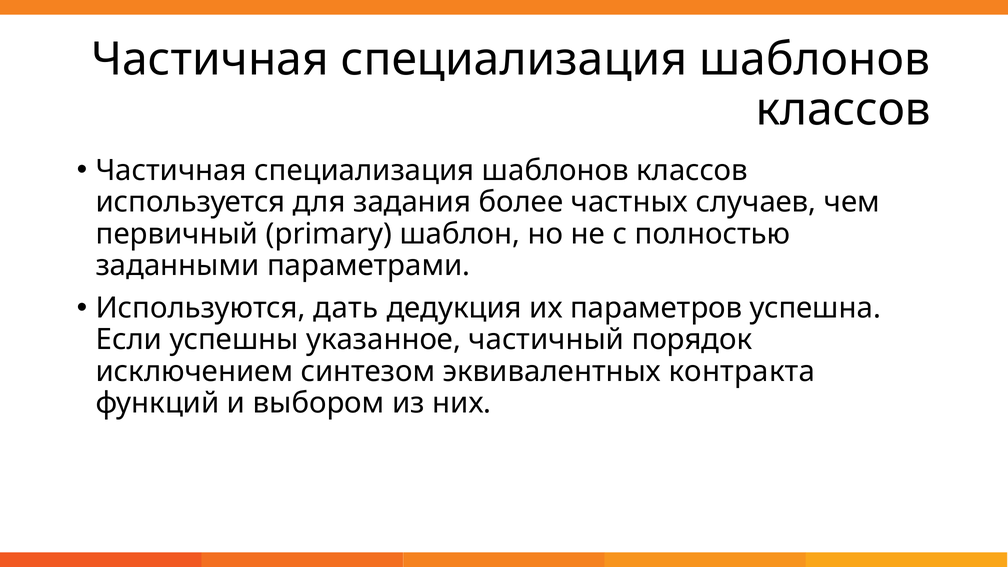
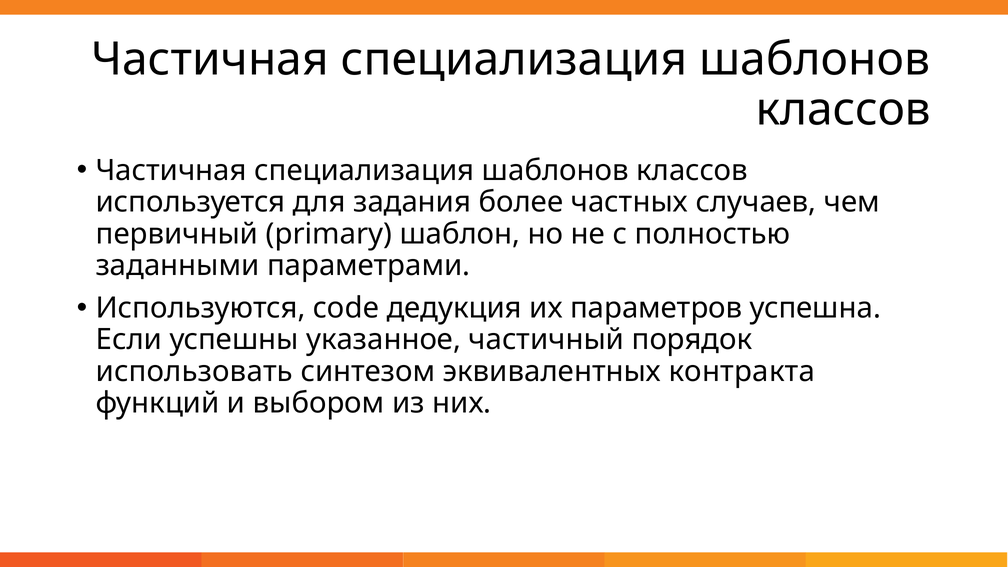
дать: дать -> code (346, 308)
исключением: исключением -> использовать (194, 371)
